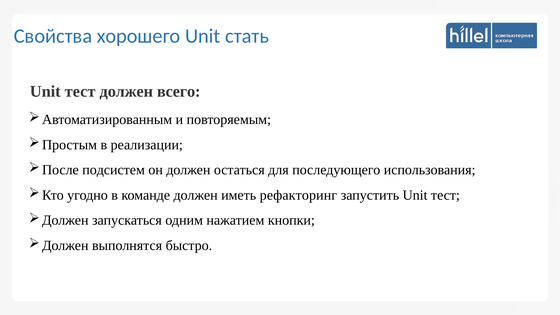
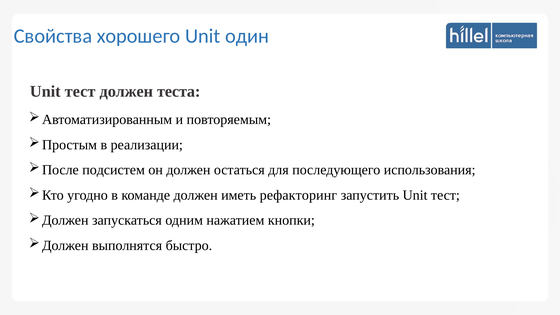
стать: стать -> один (247, 36)
всего: всего -> теста (179, 92)
